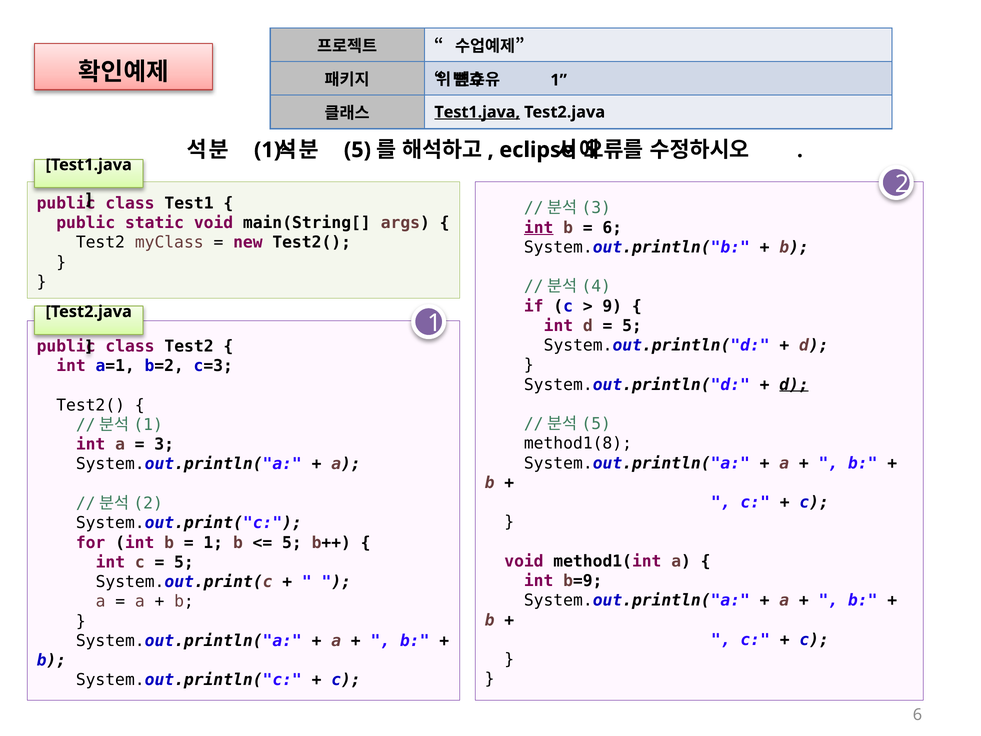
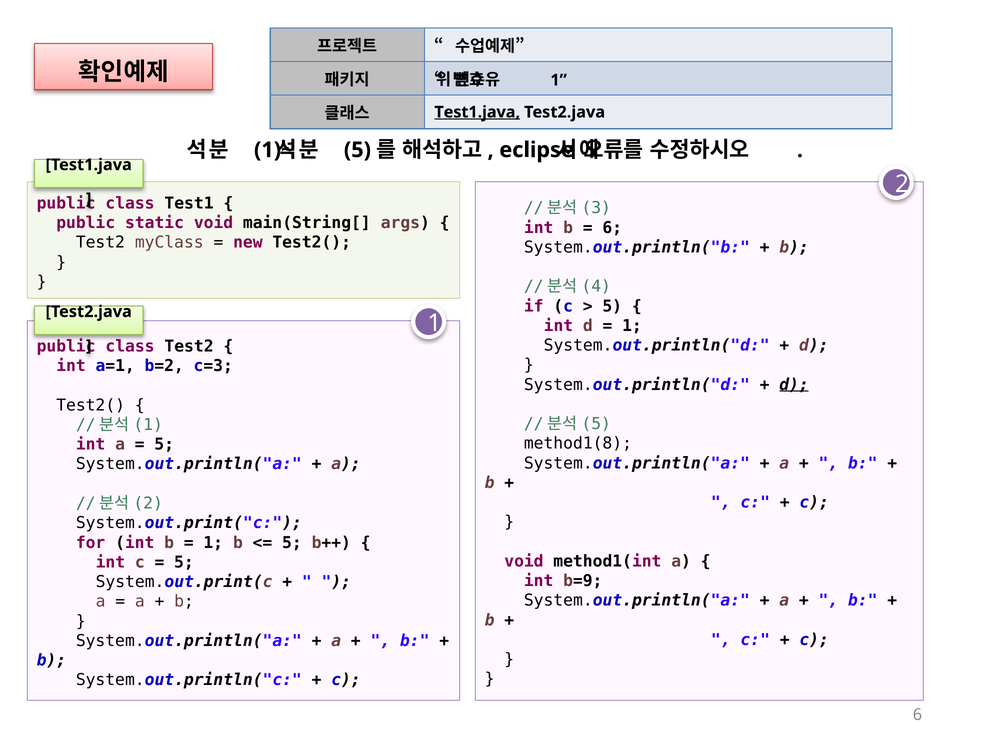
int underline: present -> none (539, 228)
9: 9 -> 5 (612, 306)
5: 5 -> 1 (632, 326)
3: 3 -> 5 (164, 444)
